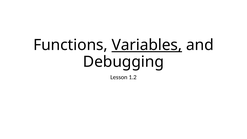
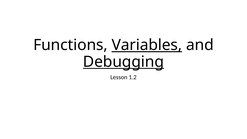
Debugging underline: none -> present (123, 62)
